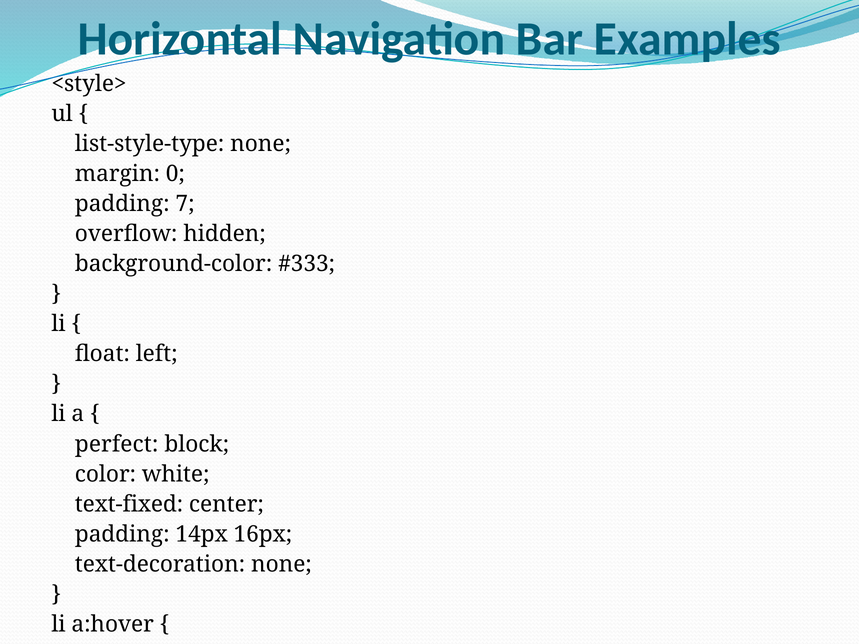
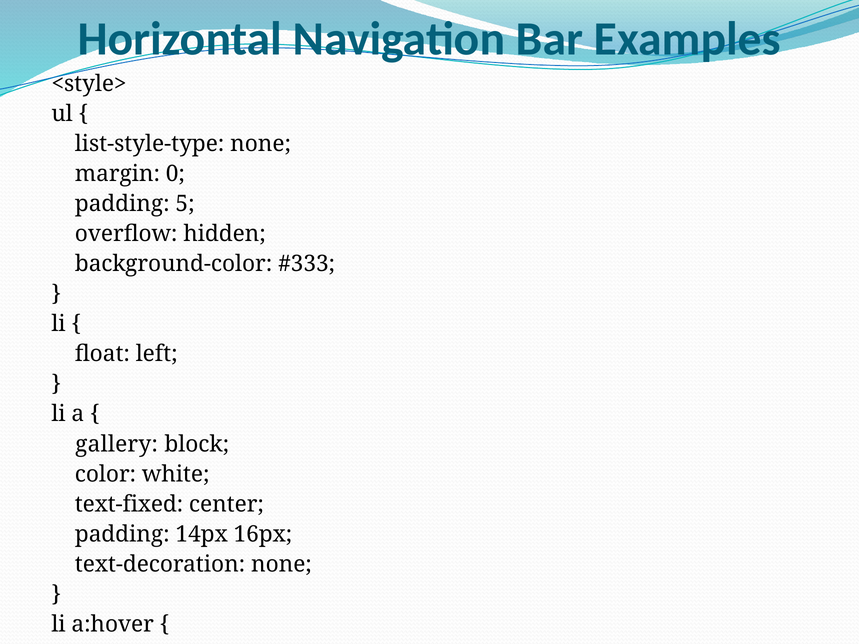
7: 7 -> 5 (185, 204)
perfect: perfect -> gallery (117, 444)
